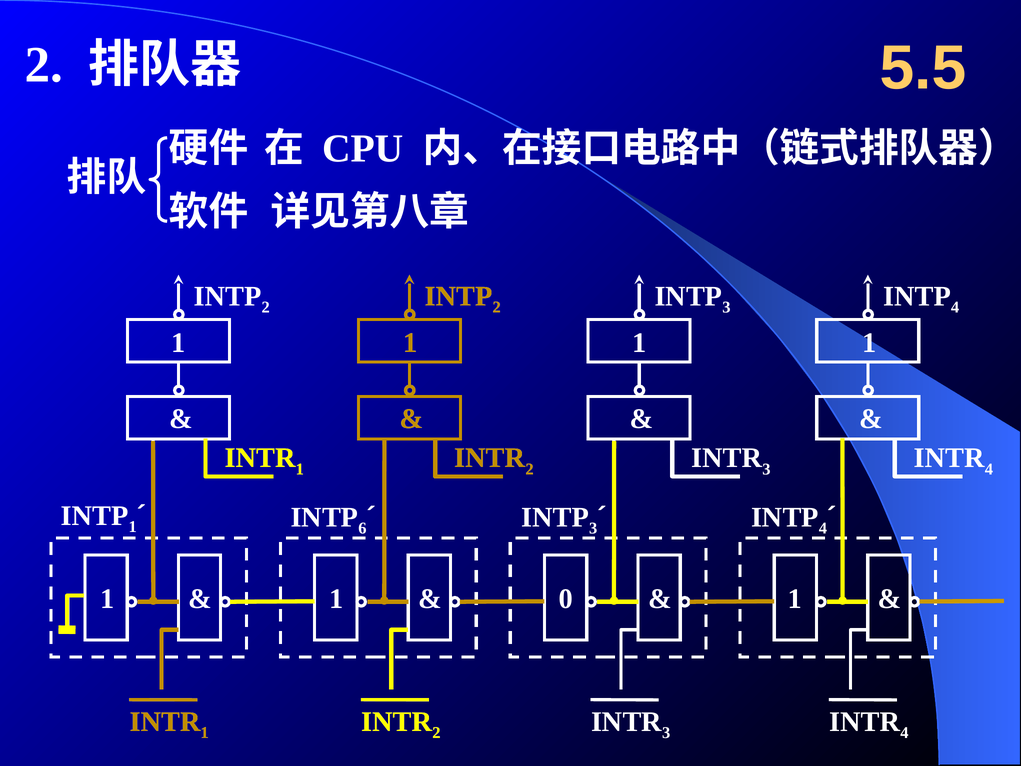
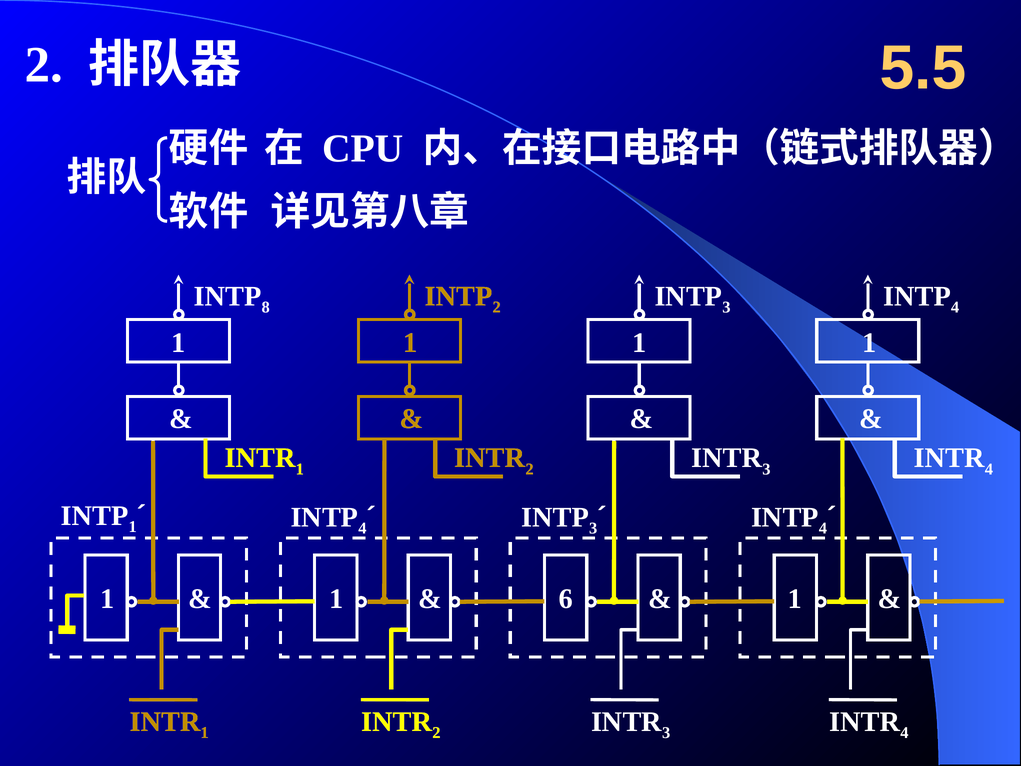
2: 2 -> 8 (266, 307)
6: 6 -> 4 (362, 528)
0: 0 -> 6 (566, 599)
